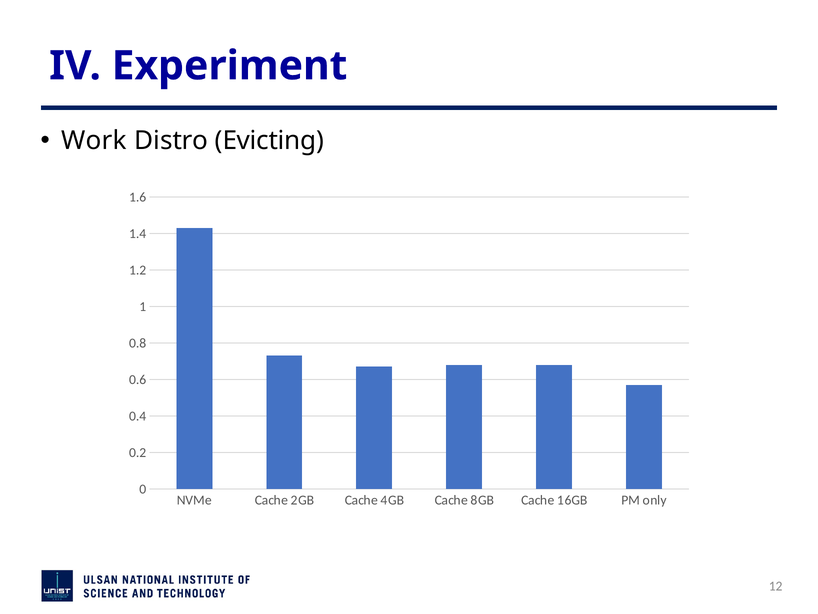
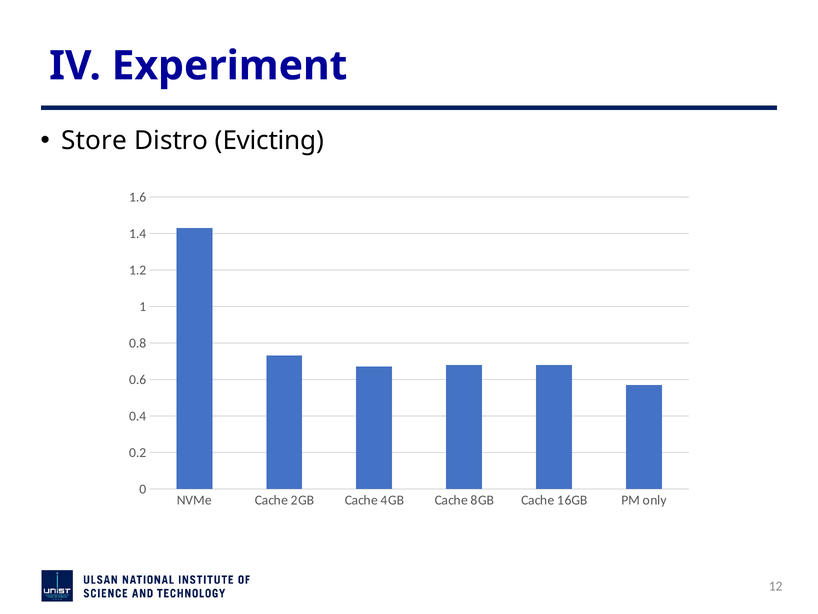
Work: Work -> Store (94, 140)
